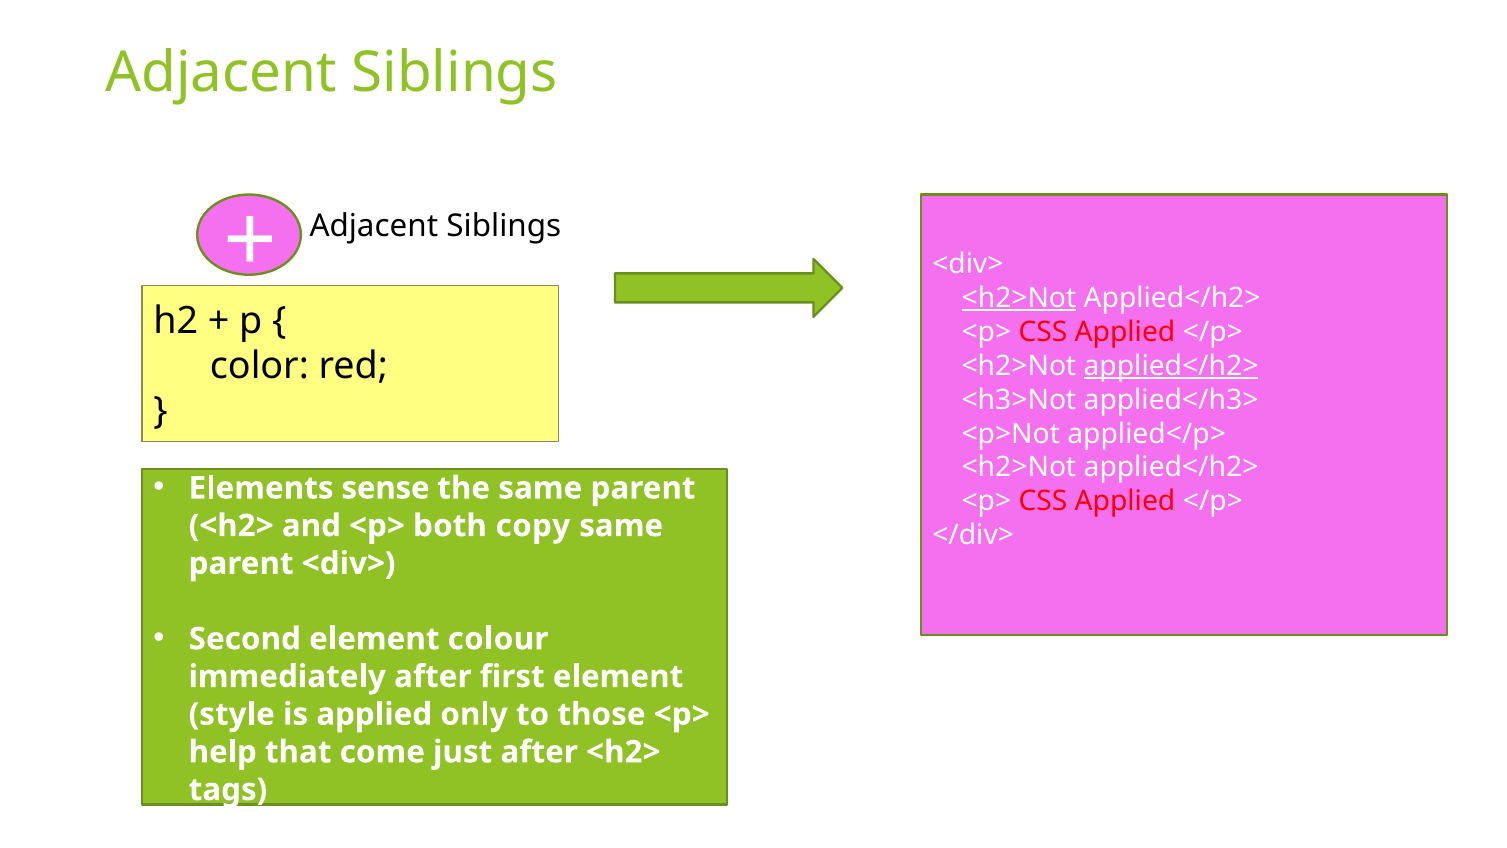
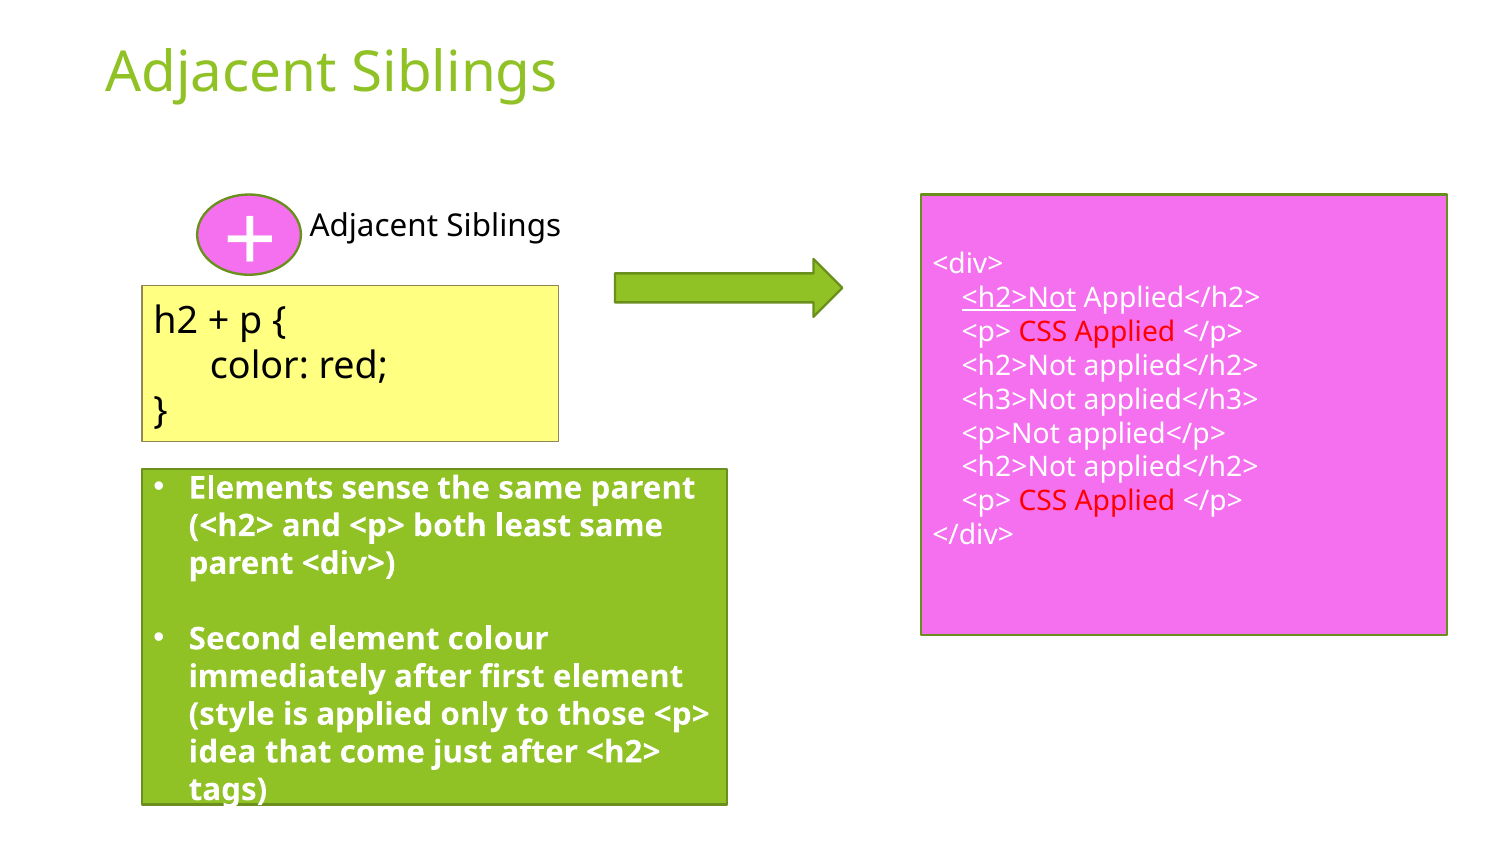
applied</h2> underline: present -> none (1171, 366)
copy: copy -> least (533, 526)
help: help -> idea (223, 752)
